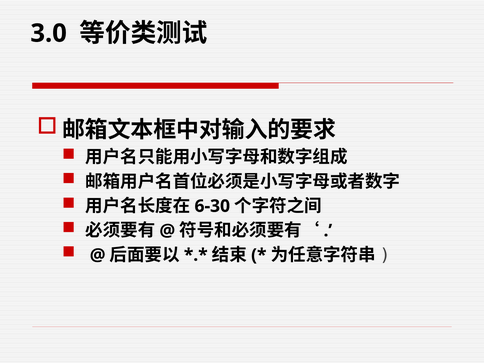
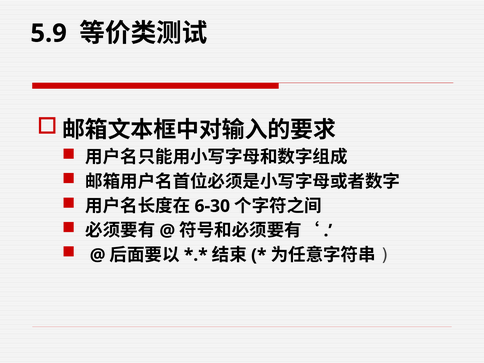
3.0: 3.0 -> 5.9 (49, 33)
